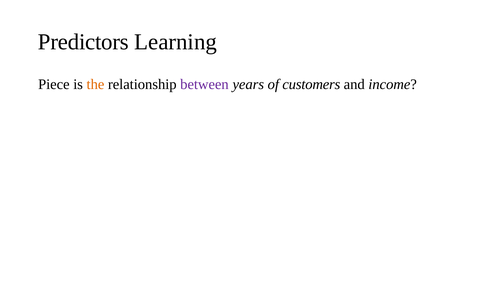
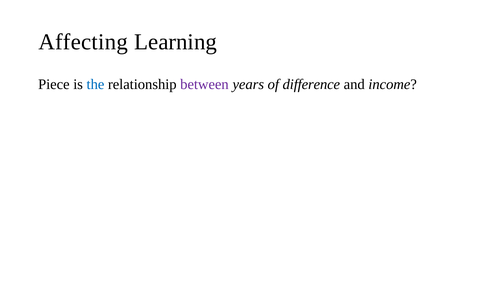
Predictors: Predictors -> Affecting (83, 42)
the colour: orange -> blue (95, 85)
customers: customers -> difference (311, 85)
